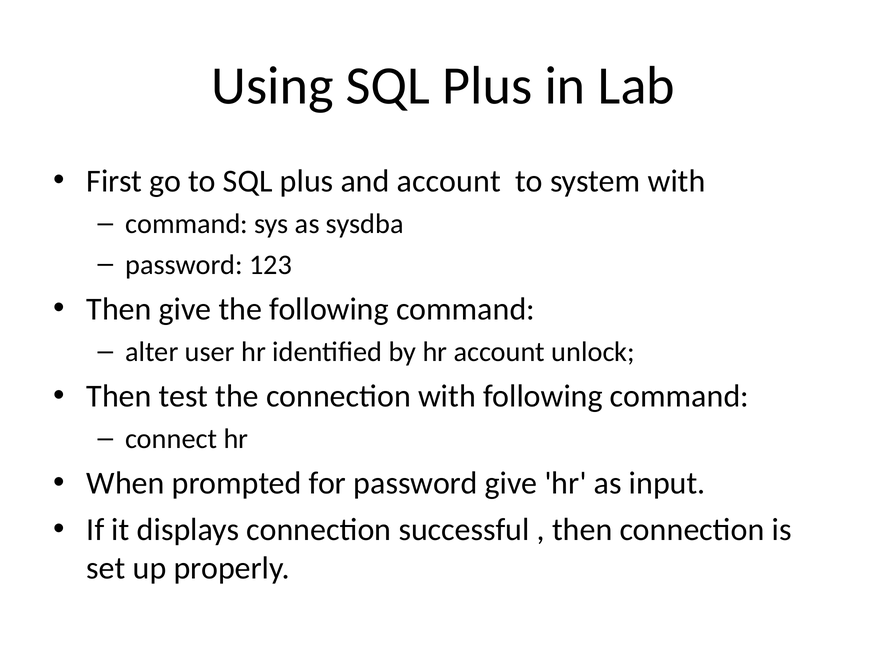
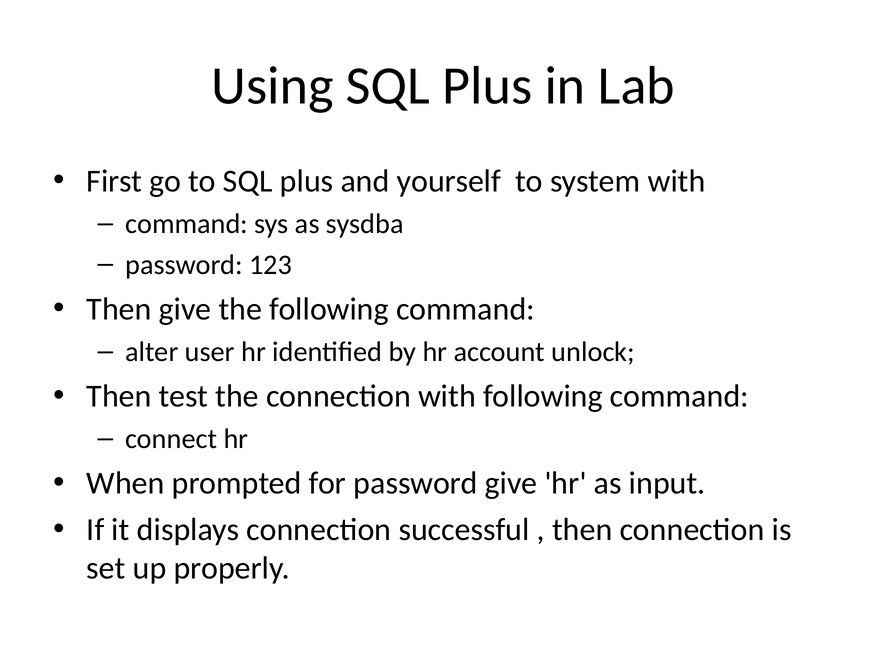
and account: account -> yourself (449, 181)
